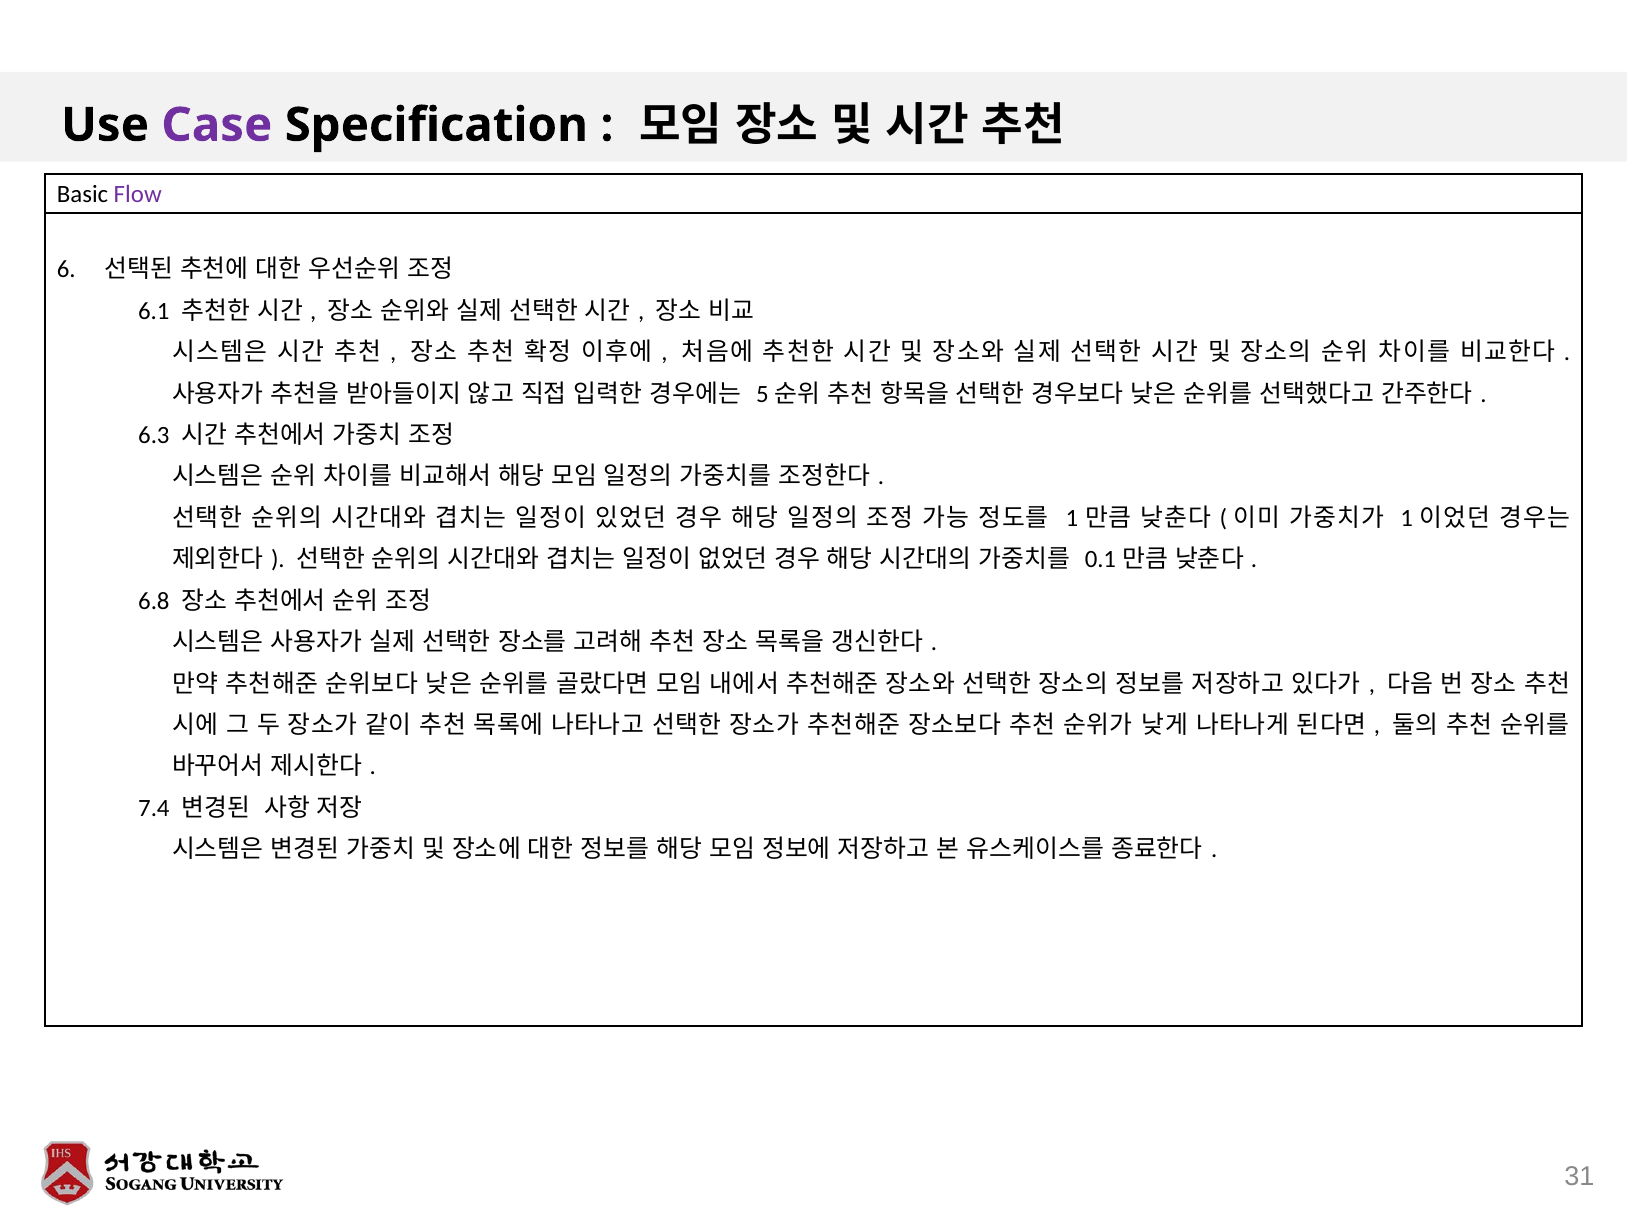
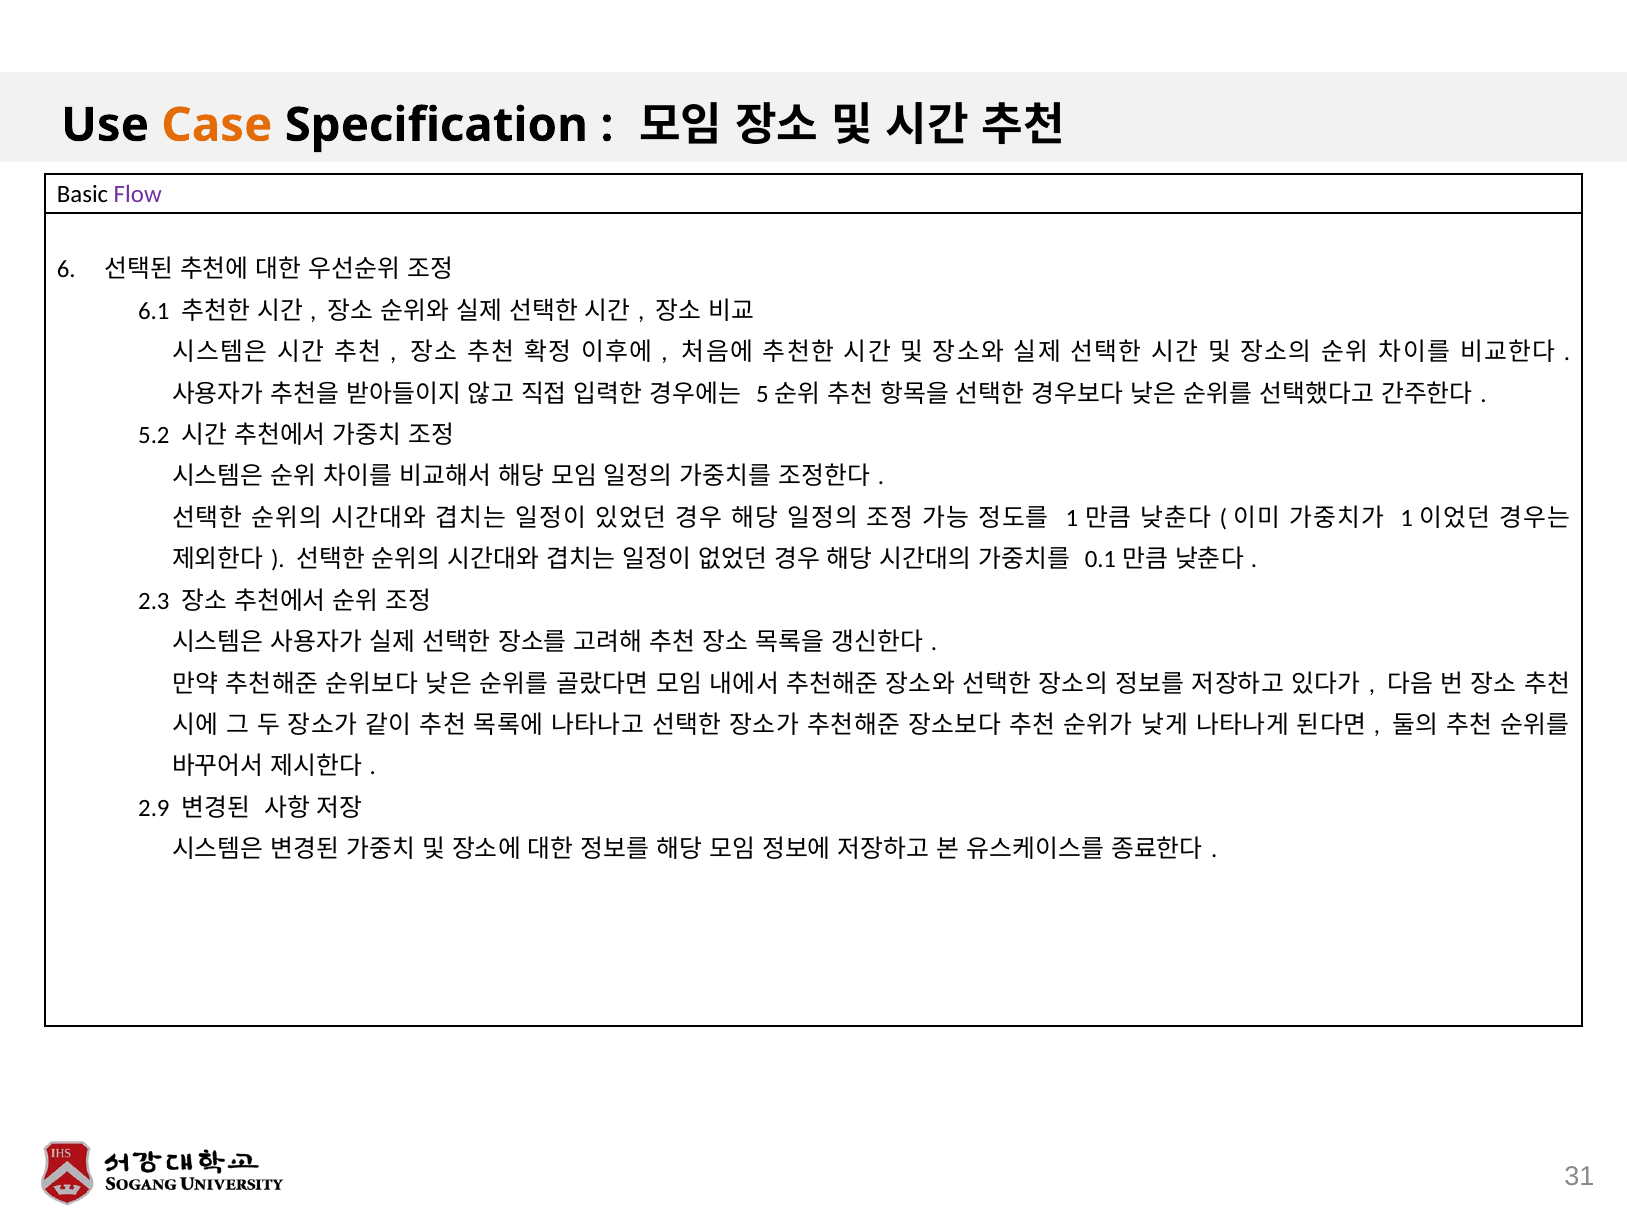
Case colour: purple -> orange (217, 125)
6.3: 6.3 -> 5.2 (154, 435)
6.8: 6.8 -> 2.3 (154, 601)
7.4: 7.4 -> 2.9 (154, 808)
